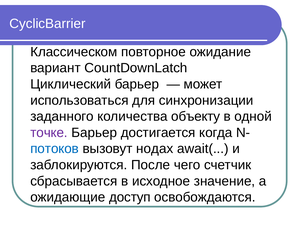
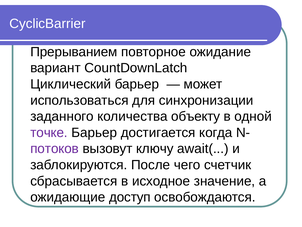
Классическом: Классическом -> Прерыванием (74, 52)
потоков colour: blue -> purple (55, 148)
нодах: нодах -> ключу (155, 148)
